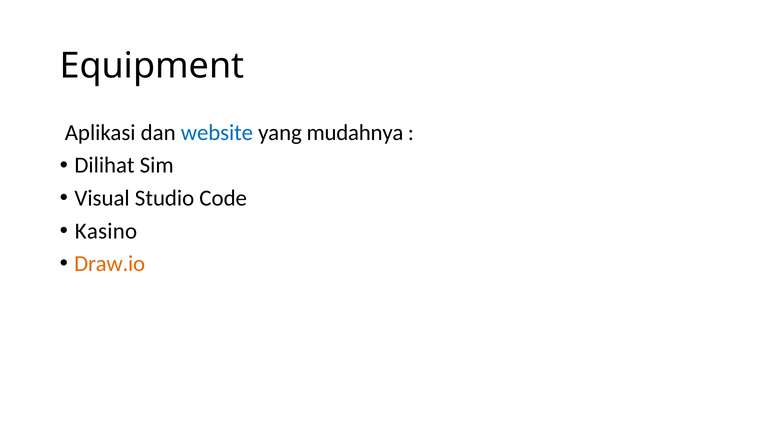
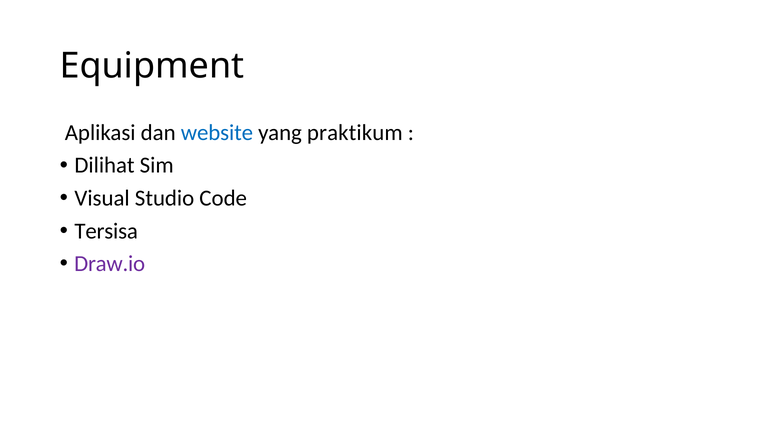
mudahnya: mudahnya -> praktikum (355, 133)
Kasino: Kasino -> Tersisa (106, 231)
Draw.io colour: orange -> purple (110, 264)
